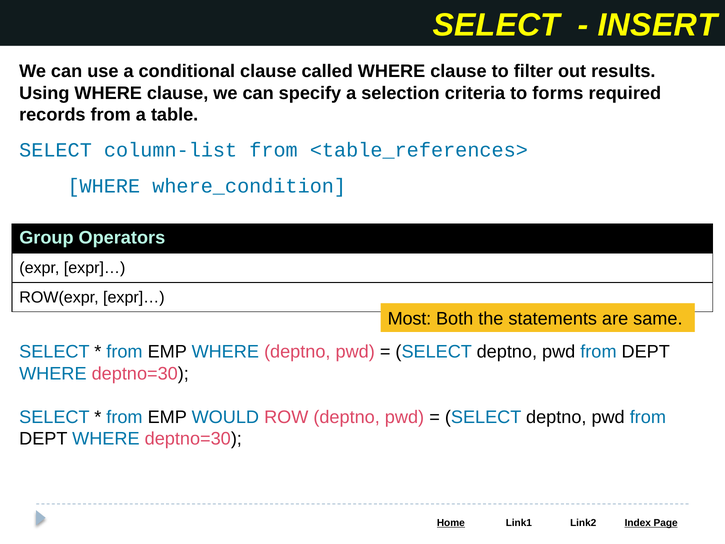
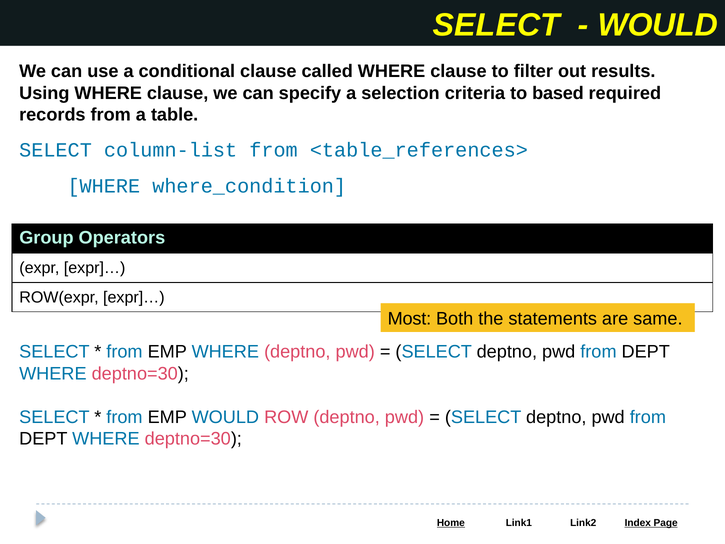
INSERT: INSERT -> WOULD (658, 25)
forms: forms -> based (558, 93)
